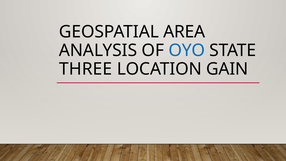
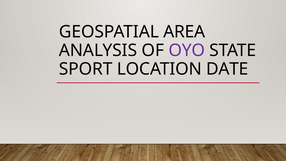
OYO colour: blue -> purple (187, 50)
THREE: THREE -> SPORT (86, 69)
GAIN: GAIN -> DATE (227, 69)
